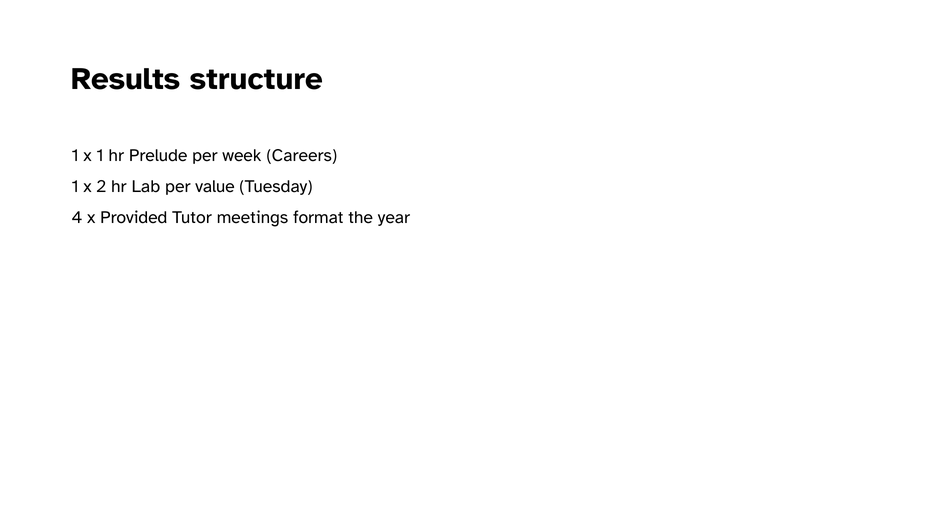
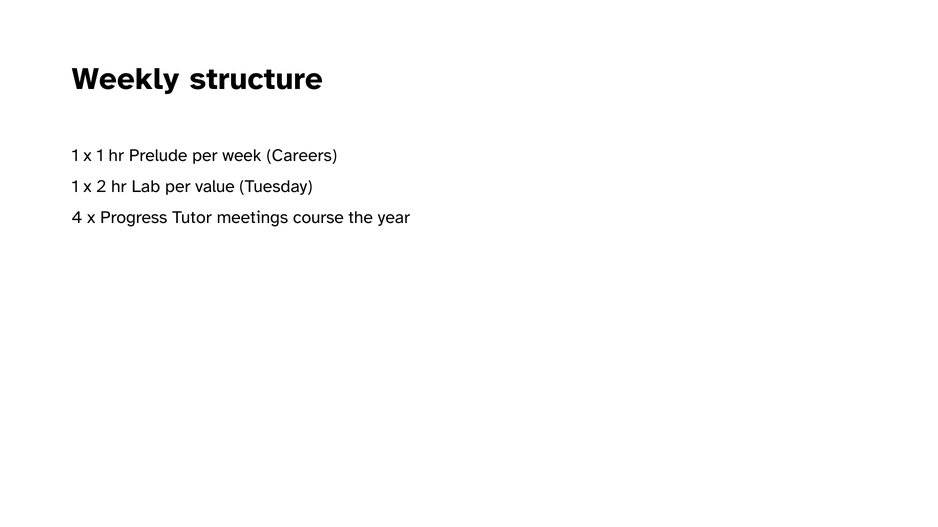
Results: Results -> Weekly (125, 79)
Provided: Provided -> Progress (134, 218)
format: format -> course (318, 218)
